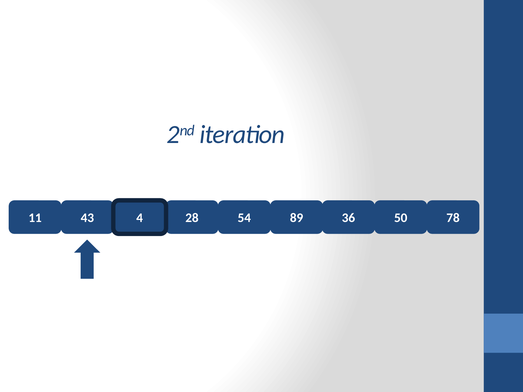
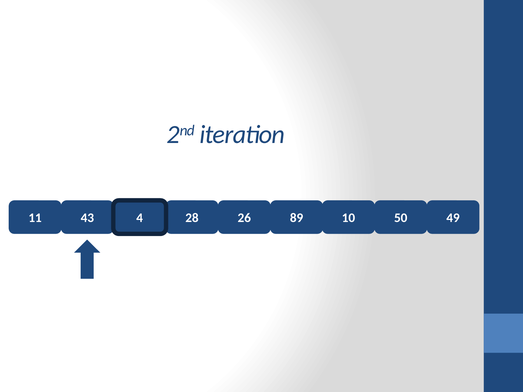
54: 54 -> 26 (244, 218)
36: 36 -> 10 (348, 218)
78: 78 -> 49 (453, 218)
